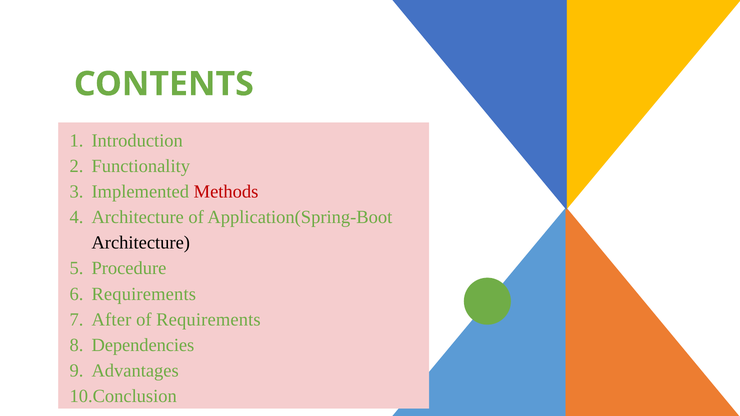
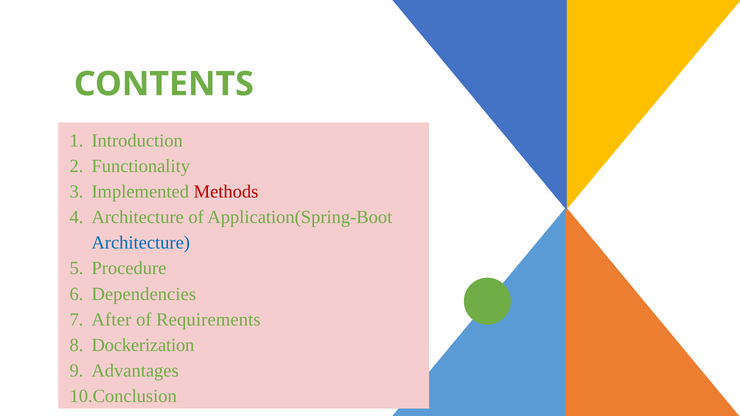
Architecture colour: black -> blue (141, 243)
Requirements: Requirements -> Dependencies (144, 294)
Dependencies: Dependencies -> Dockerization (143, 345)
